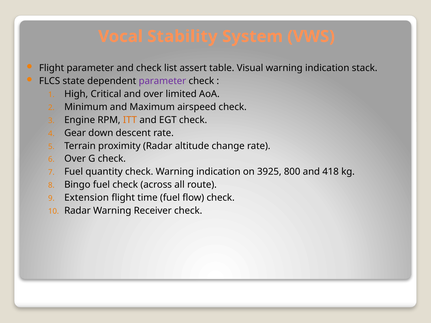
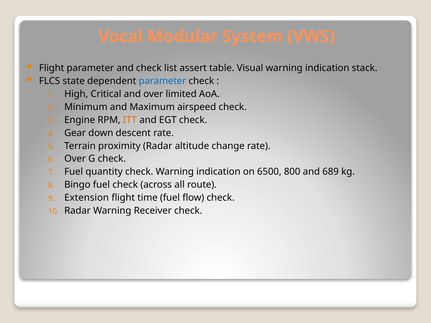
Stability: Stability -> Modular (182, 36)
parameter colour: purple -> blue (162, 81)
3925: 3925 -> 6500 (269, 172)
418: 418 -> 689 (331, 172)
